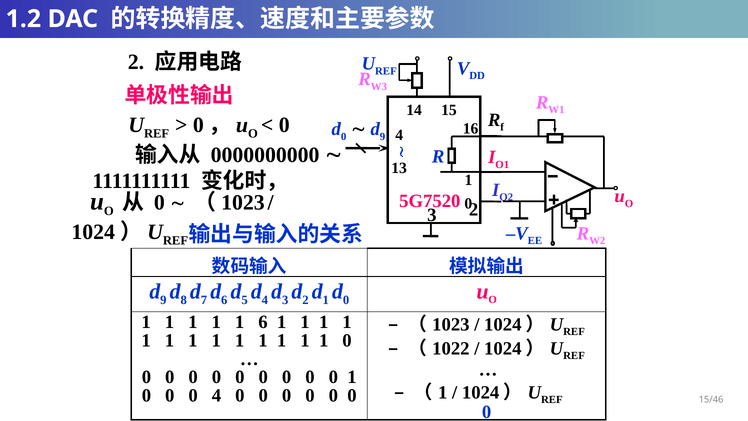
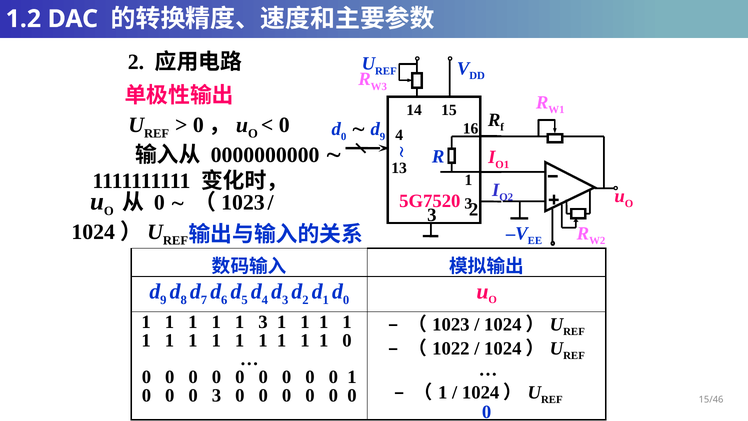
5G7520 0: 0 -> 3 (468, 203)
1 6: 6 -> 3 (263, 322)
0 4: 4 -> 3 (217, 395)
